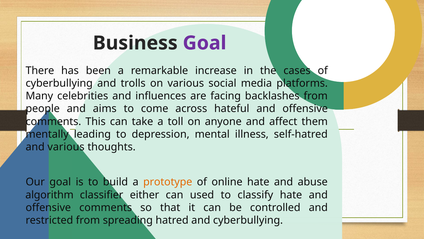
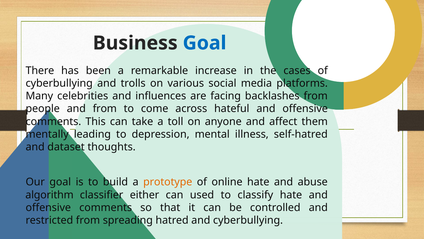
Goal colour: purple -> blue (205, 43)
and aims: aims -> from (105, 109)
and various: various -> dataset (66, 147)
